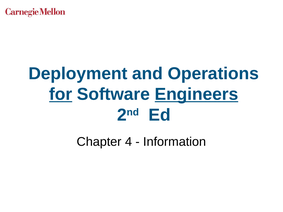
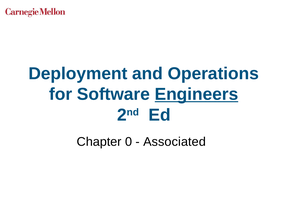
for underline: present -> none (61, 94)
4: 4 -> 0 (129, 142)
Information: Information -> Associated (175, 142)
